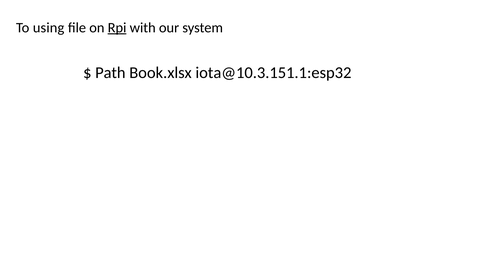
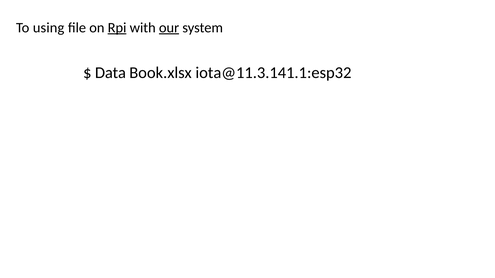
our underline: none -> present (169, 28)
Path: Path -> Data (110, 73)
iota@10.3.151.1:esp32: iota@10.3.151.1:esp32 -> iota@11.3.141.1:esp32 (273, 73)
